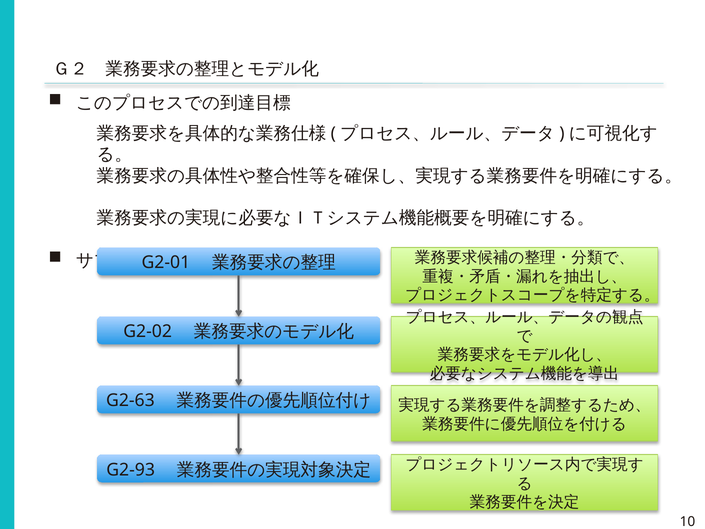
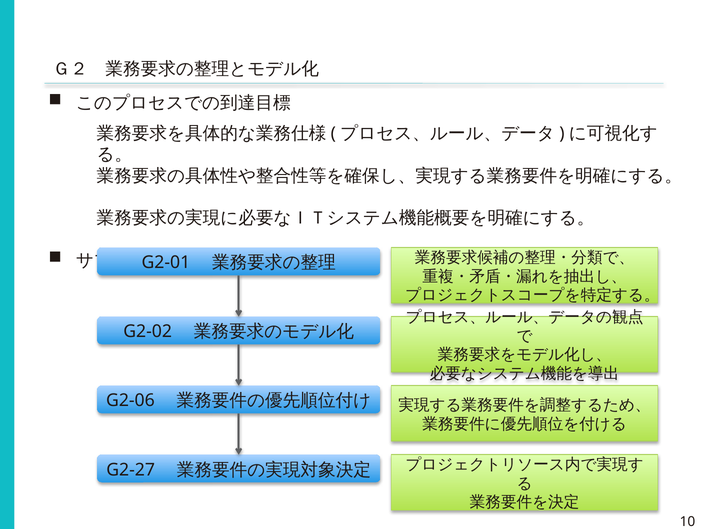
G2-63: G2-63 -> G2-06 (130, 400)
G2-93: G2-93 -> G2-27 (131, 469)
